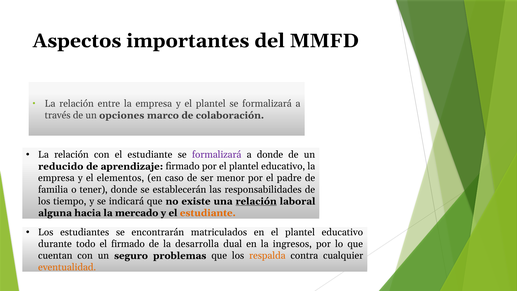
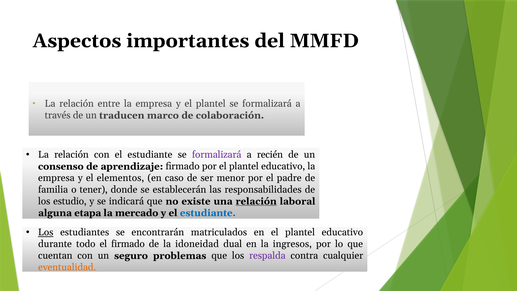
opciones: opciones -> traducen (122, 115)
a donde: donde -> recién (270, 155)
reducido: reducido -> consenso (61, 166)
tiempo: tiempo -> estudio (70, 201)
hacia: hacia -> etapa (88, 213)
estudiante colour: orange -> blue (208, 213)
Los underline: none -> present (46, 232)
desarrolla: desarrolla -> idoneidad (197, 244)
respalda colour: orange -> purple (267, 256)
